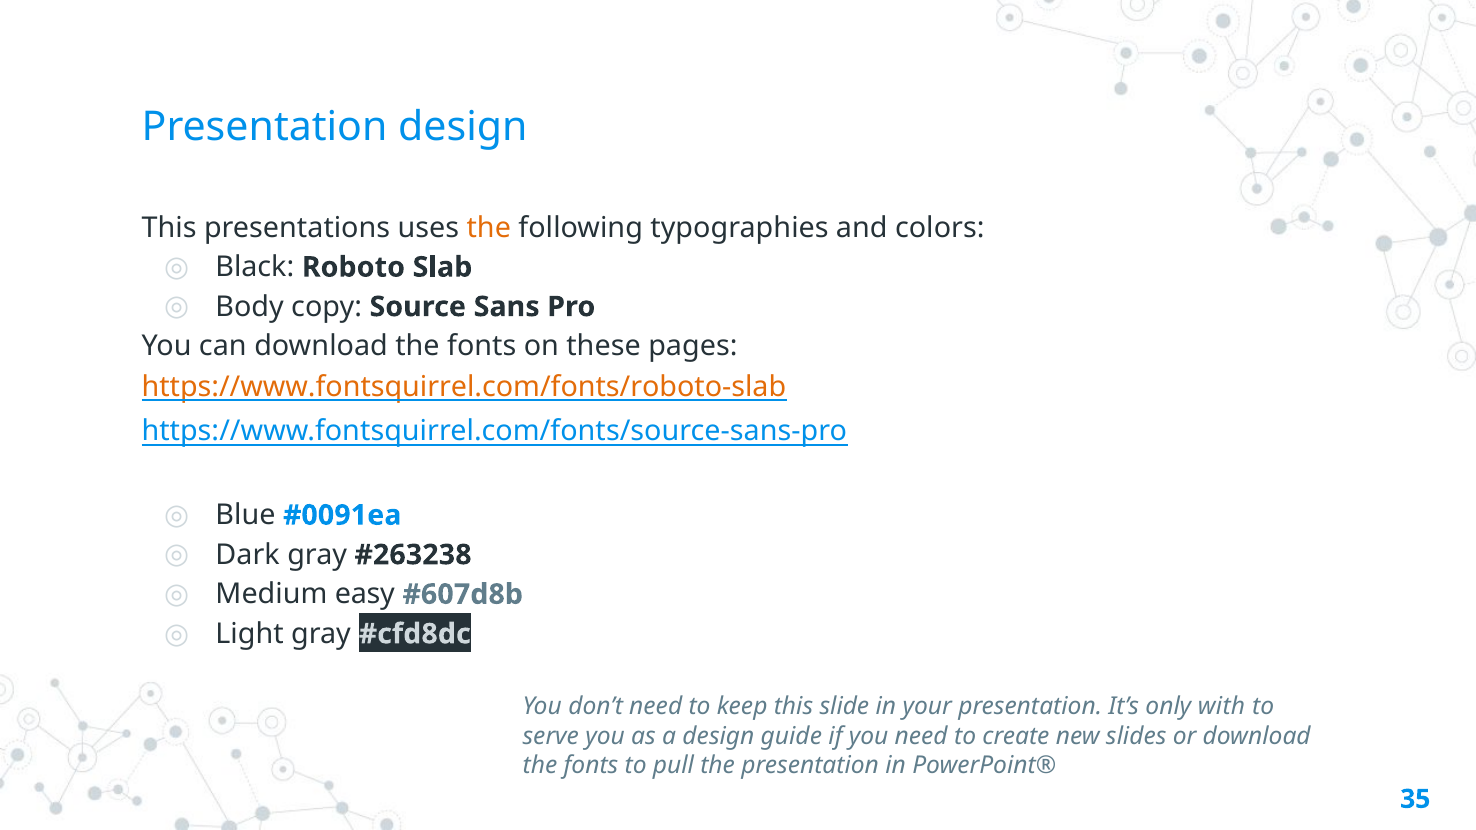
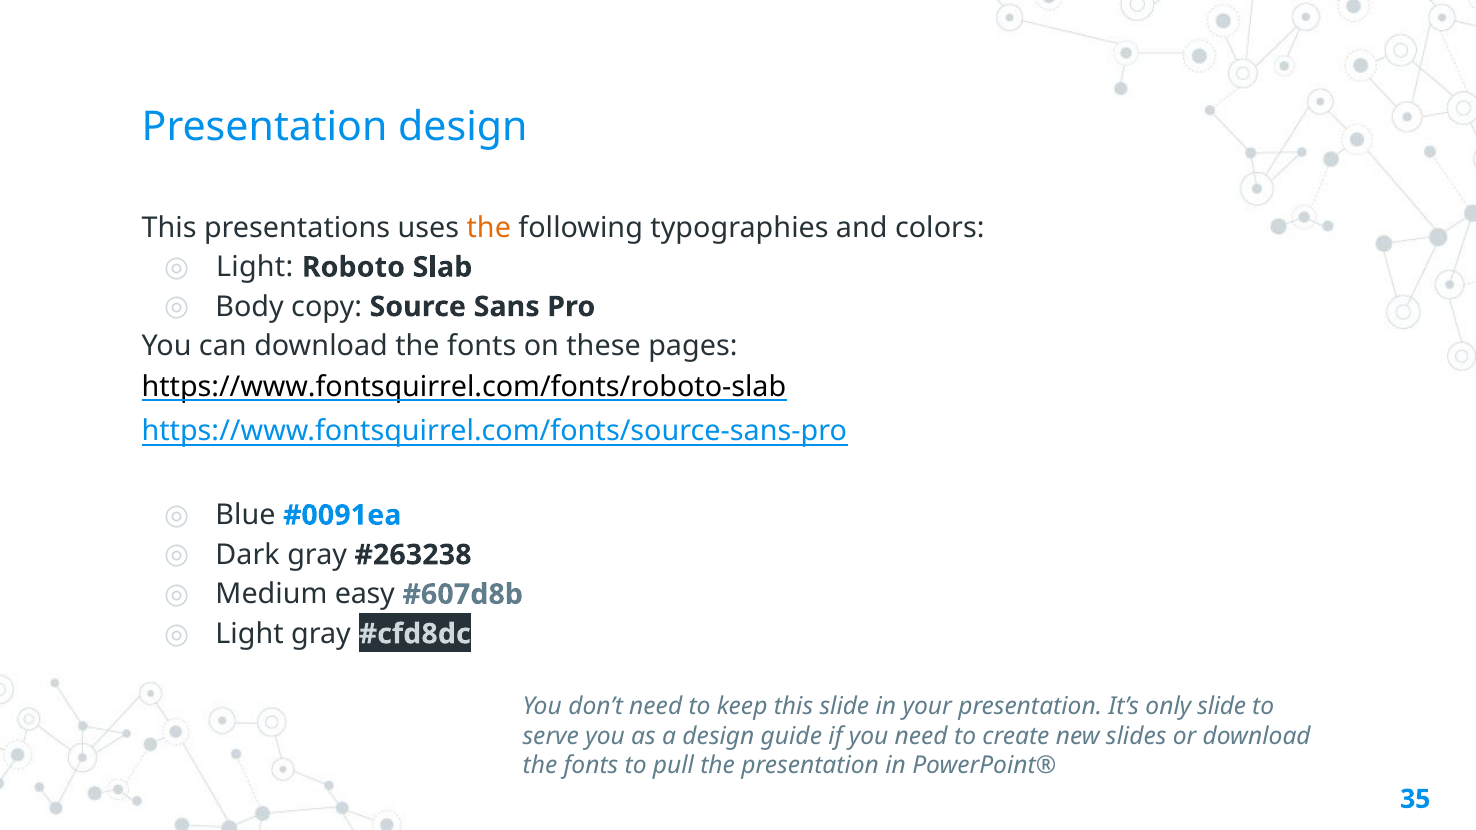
Black: Black -> Light (255, 267)
https://www.fontsquirrel.com/fonts/roboto-slab colour: orange -> black (464, 387)
only with: with -> slide (1222, 707)
